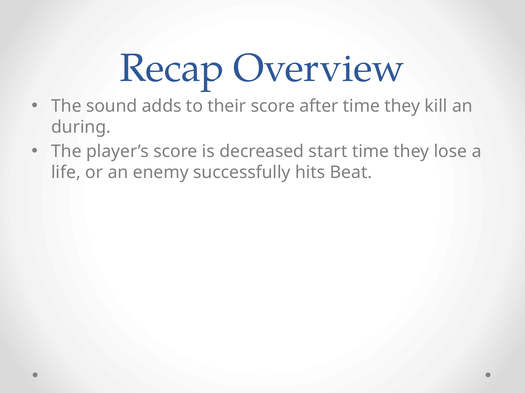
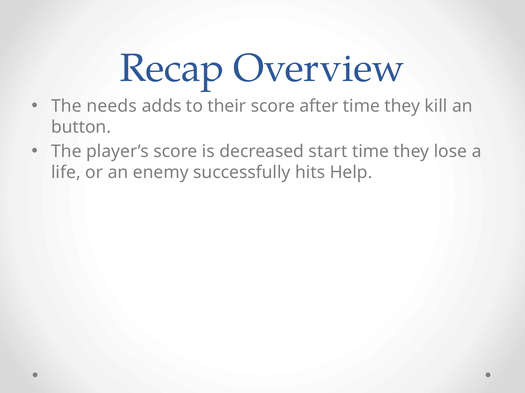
sound: sound -> needs (112, 106)
during: during -> button (81, 127)
Beat: Beat -> Help (351, 173)
